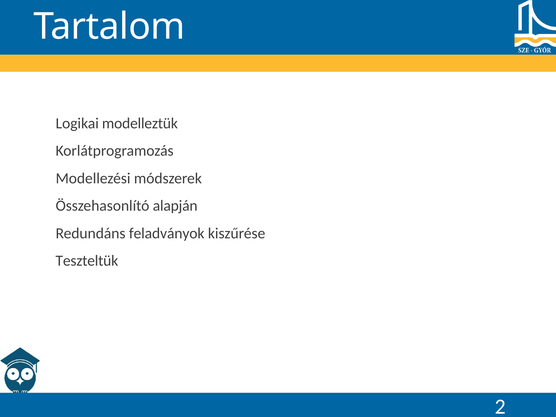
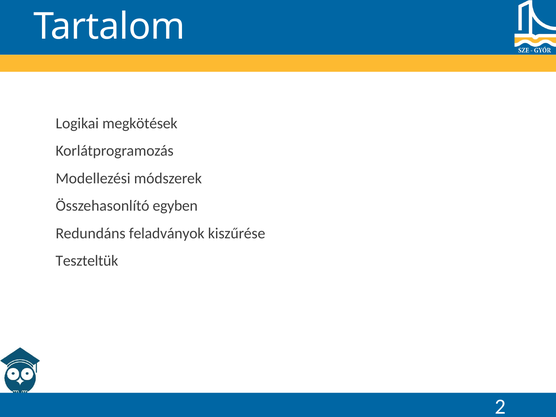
modelleztük: modelleztük -> megkötések (140, 123)
alapján: alapján -> egyben (175, 206)
